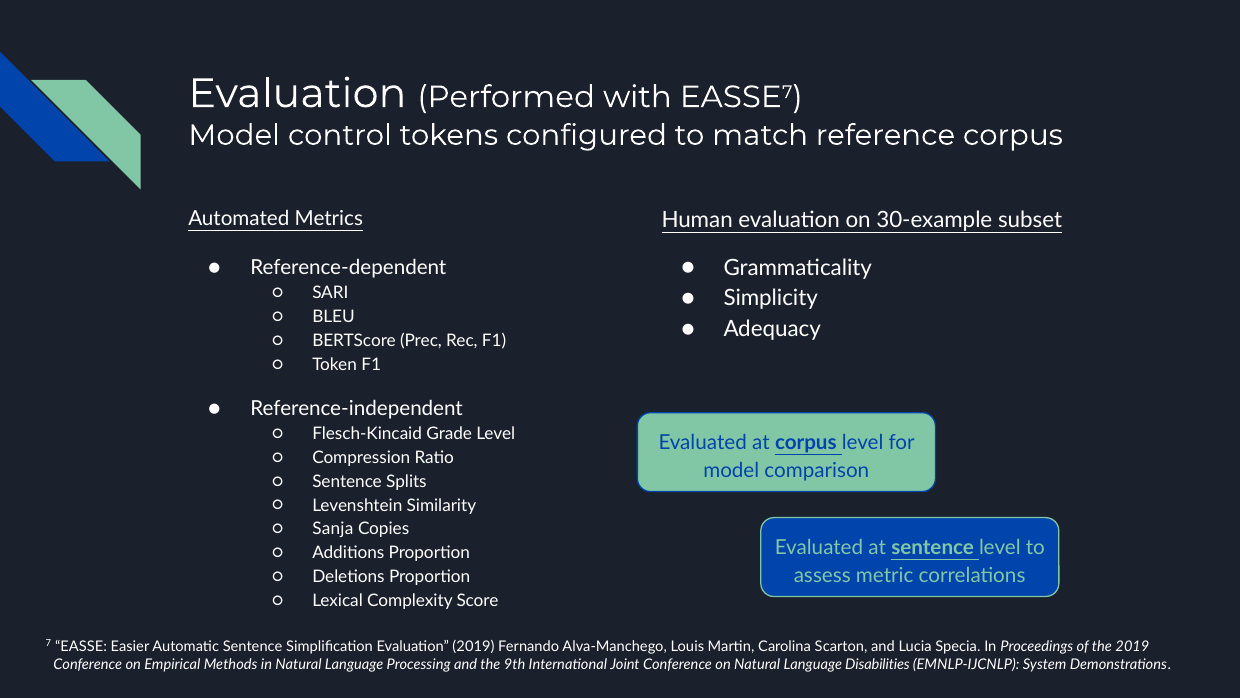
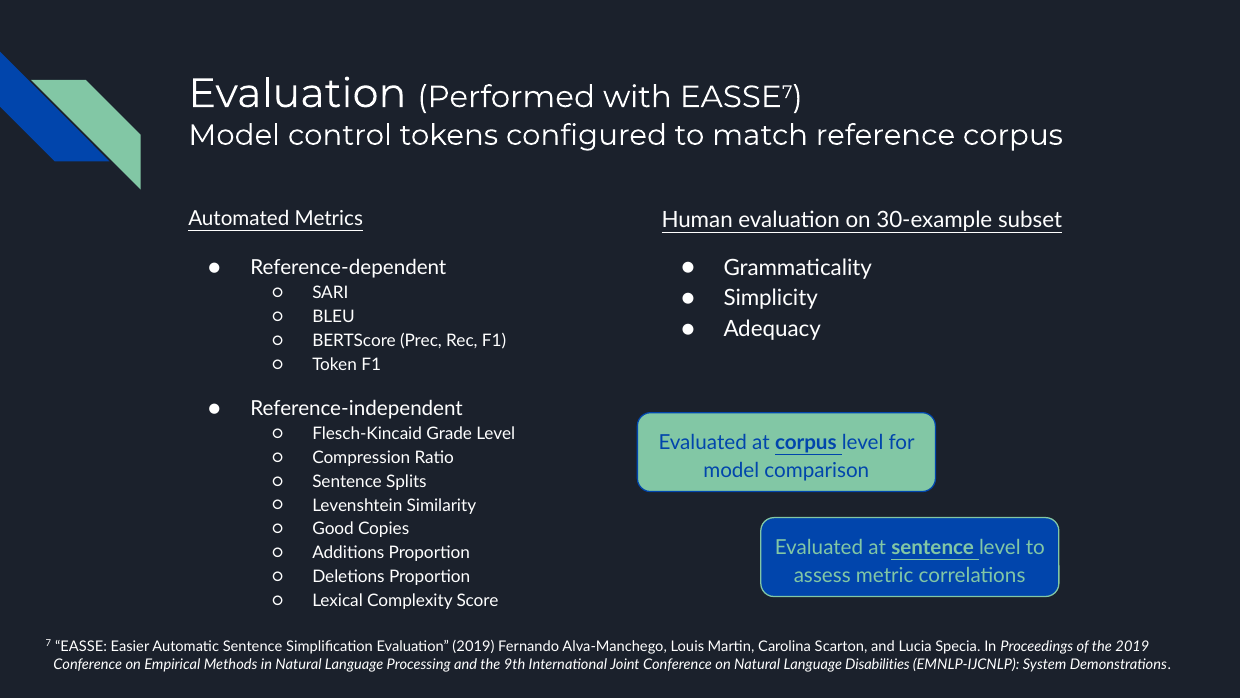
Sanja: Sanja -> Good (333, 529)
